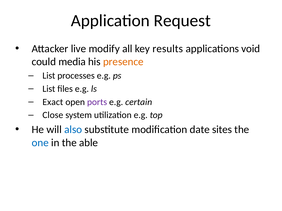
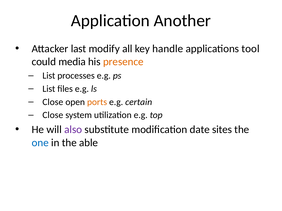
Request: Request -> Another (182, 21)
live: live -> last (79, 49)
results: results -> handle (168, 49)
void: void -> tool (251, 49)
Exact: Exact -> Close (53, 102)
ports colour: purple -> orange (97, 102)
also colour: blue -> purple (73, 130)
